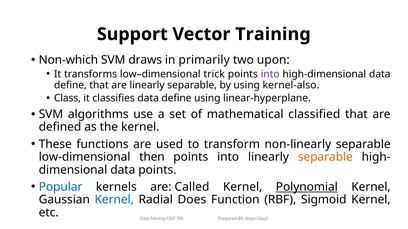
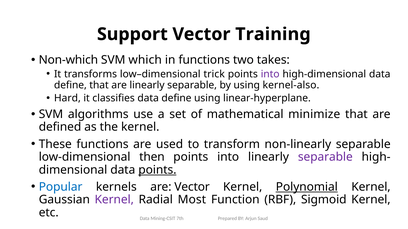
draws: draws -> which (145, 60)
in primarily: primarily -> functions (204, 60)
upon: upon -> takes (273, 60)
Class: Class -> Hard (67, 98)
classified: classified -> minimize (314, 114)
separable colour: orange -> purple (325, 157)
points underline: none -> present (157, 170)
are Called: Called -> Vector (192, 187)
Kernel colour: blue -> purple (114, 200)
Does: Does -> Most (192, 200)
